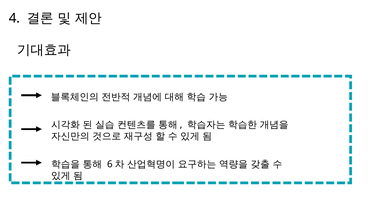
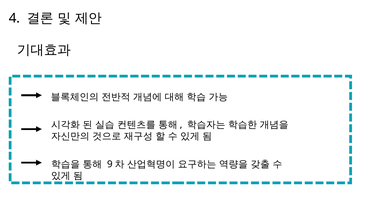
6: 6 -> 9 (110, 164)
